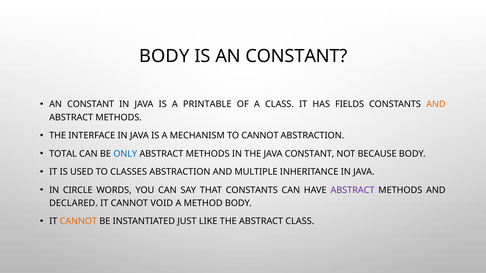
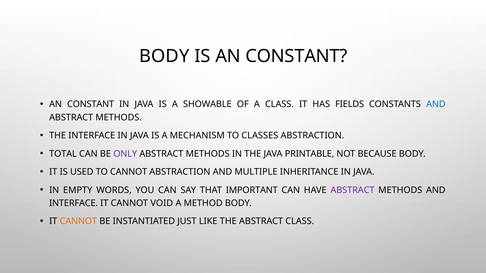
PRINTABLE: PRINTABLE -> SHOWABLE (207, 104)
AND colour: orange -> blue (436, 104)
TO CANNOT: CANNOT -> CLASSES (260, 136)
ONLY colour: blue -> purple (125, 154)
JAVA CONSTANT: CONSTANT -> PRINTABLE (309, 154)
TO CLASSES: CLASSES -> CANNOT (129, 172)
CIRCLE: CIRCLE -> EMPTY (78, 190)
THAT CONSTANTS: CONSTANTS -> IMPORTANT (252, 190)
DECLARED: DECLARED -> INTERFACE (74, 203)
